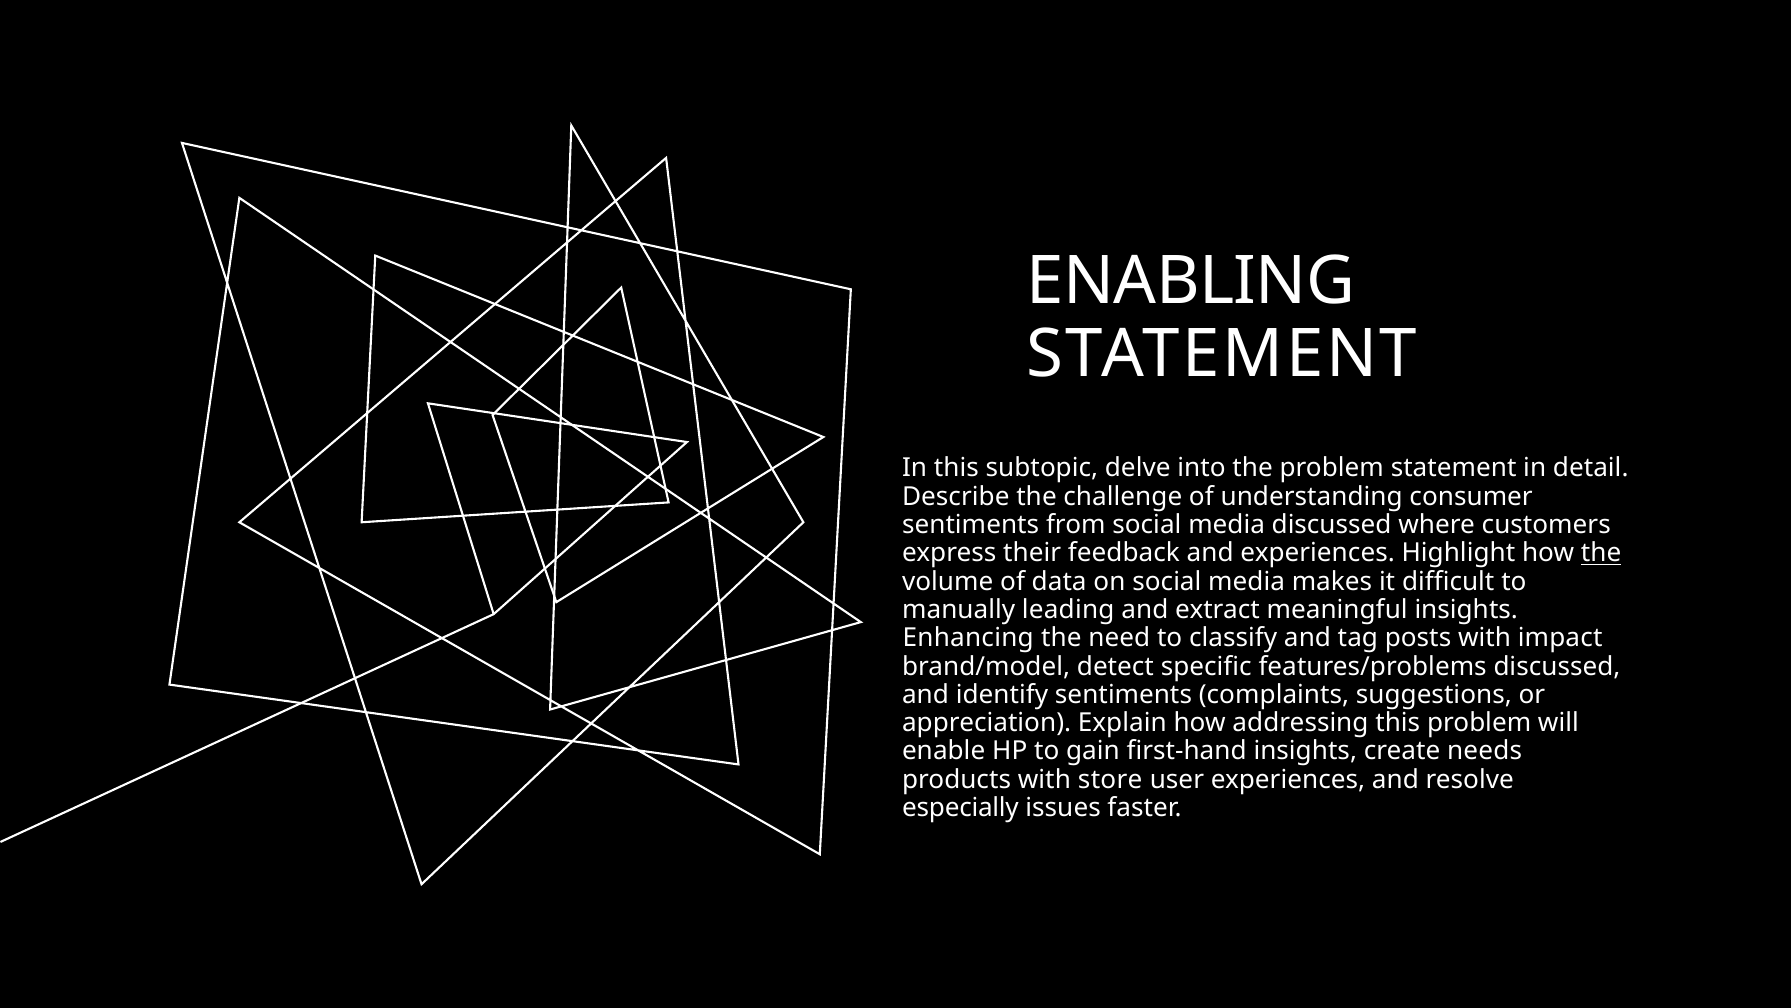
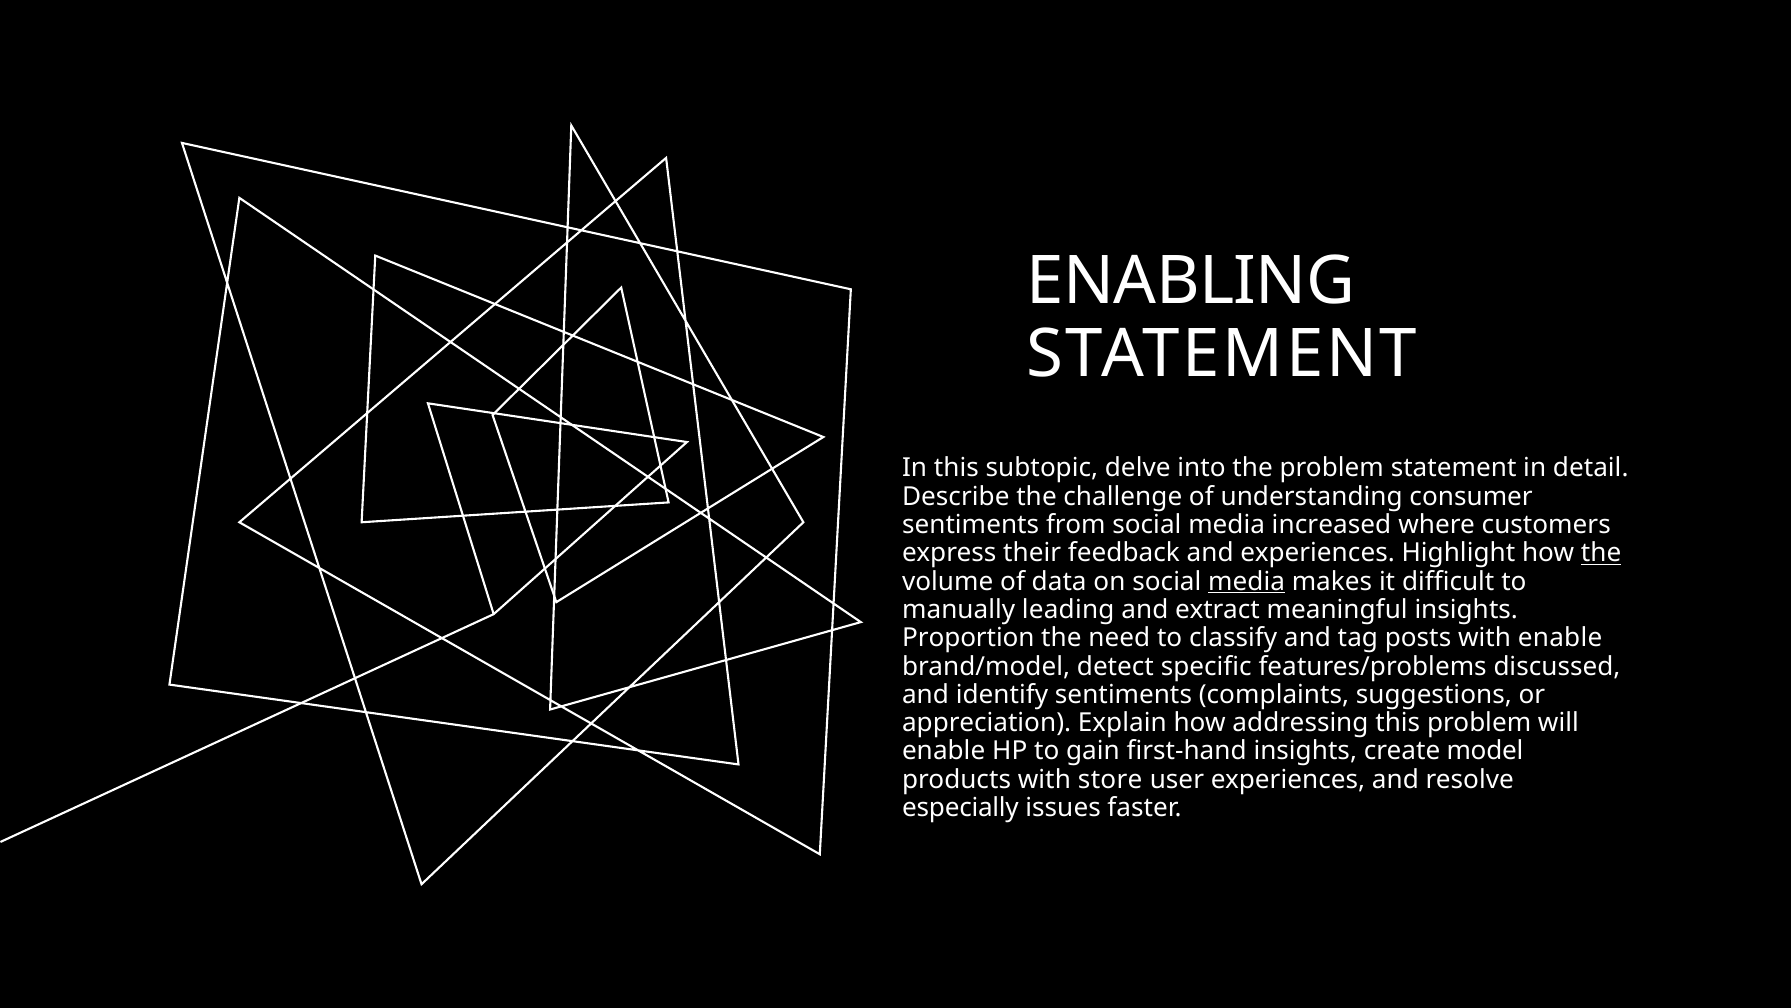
media discussed: discussed -> increased (1331, 525)
media underline: none -> present (1247, 581)
Enhancing: Enhancing -> Proportion (968, 638)
with impact: impact -> enable (1560, 638)
needs: needs -> model (1485, 751)
